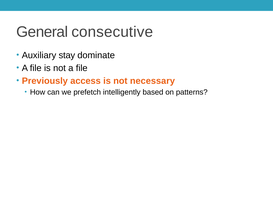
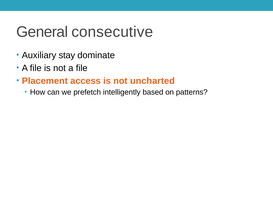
Previously: Previously -> Placement (45, 81)
necessary: necessary -> uncharted (152, 81)
